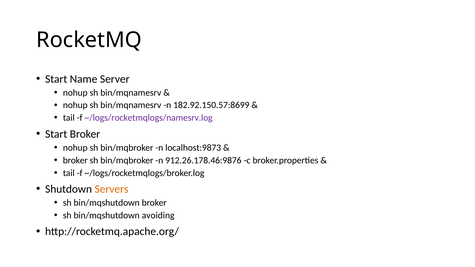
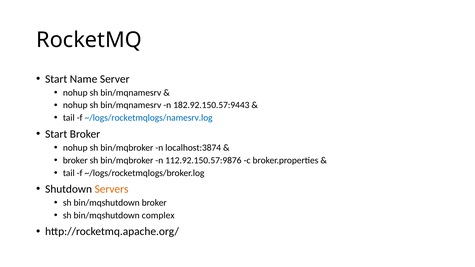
182.92.150.57:8699: 182.92.150.57:8699 -> 182.92.150.57:9443 (211, 105)
~/logs/rocketmqlogs/namesrv.log colour: purple -> blue (149, 118)
localhost:9873: localhost:9873 -> localhost:3874 (193, 148)
912.26.178.46:9876: 912.26.178.46:9876 -> 112.92.150.57:9876 (203, 160)
avoiding: avoiding -> complex (158, 216)
